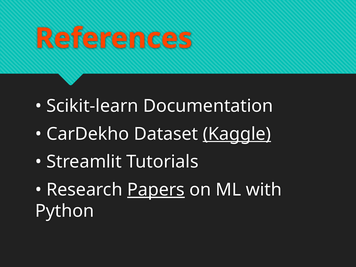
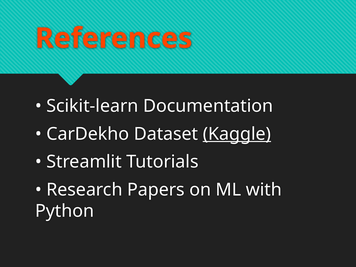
Papers underline: present -> none (156, 190)
